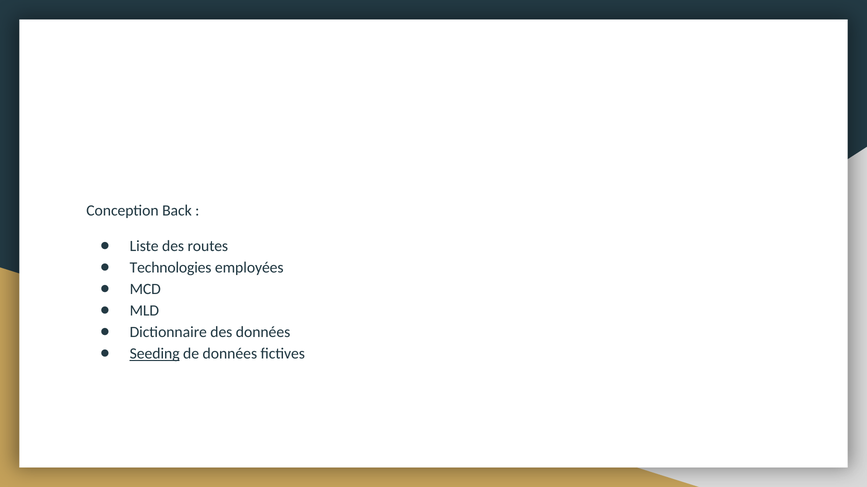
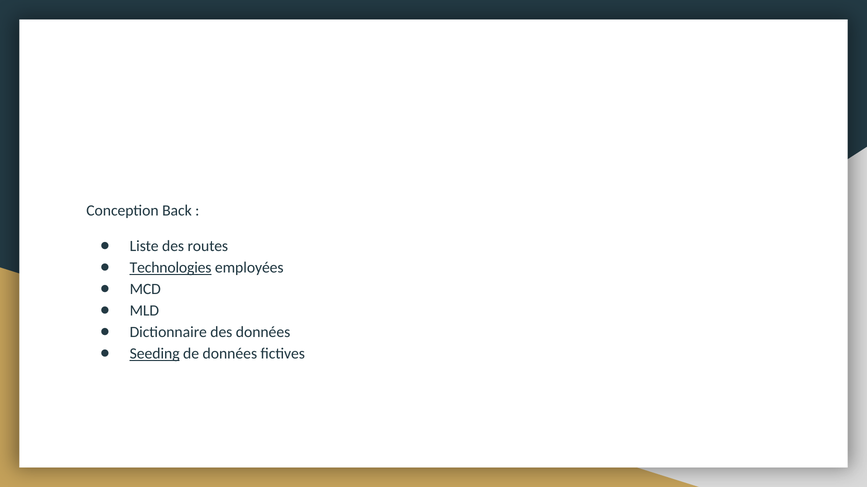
Technologies underline: none -> present (171, 268)
